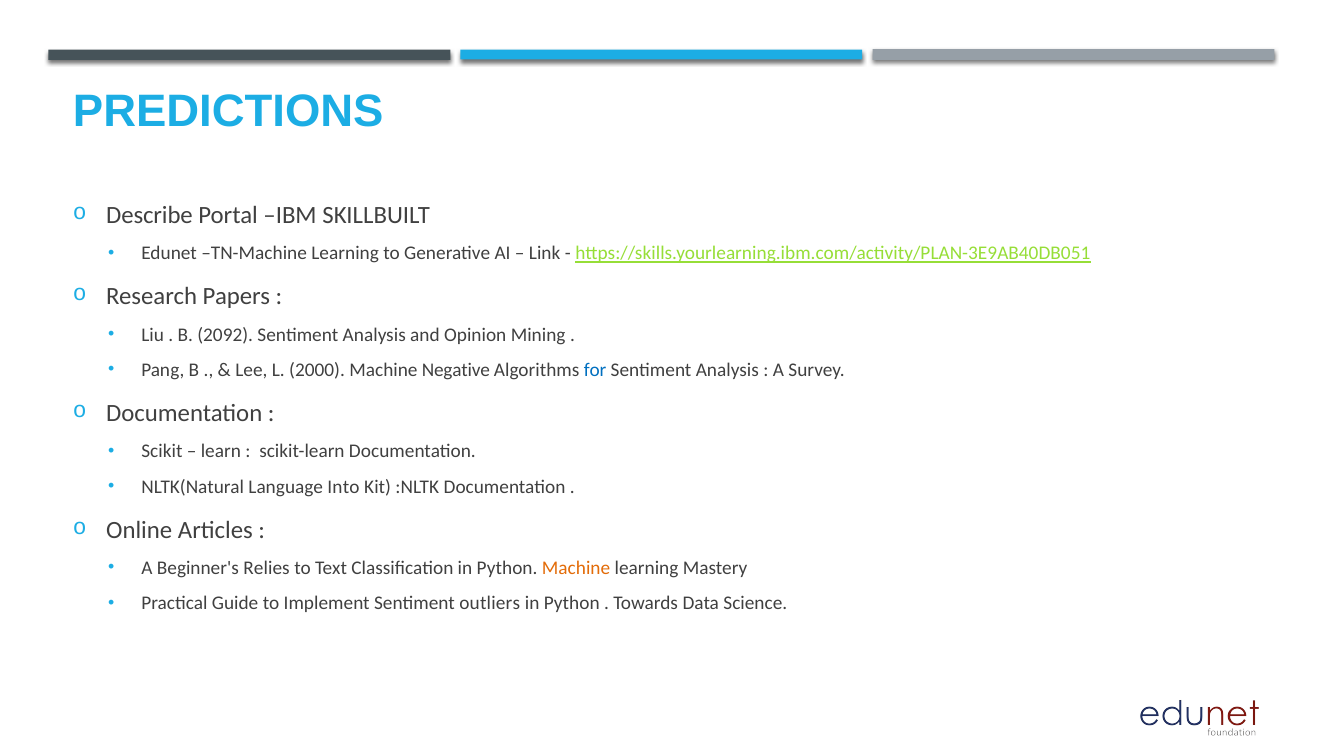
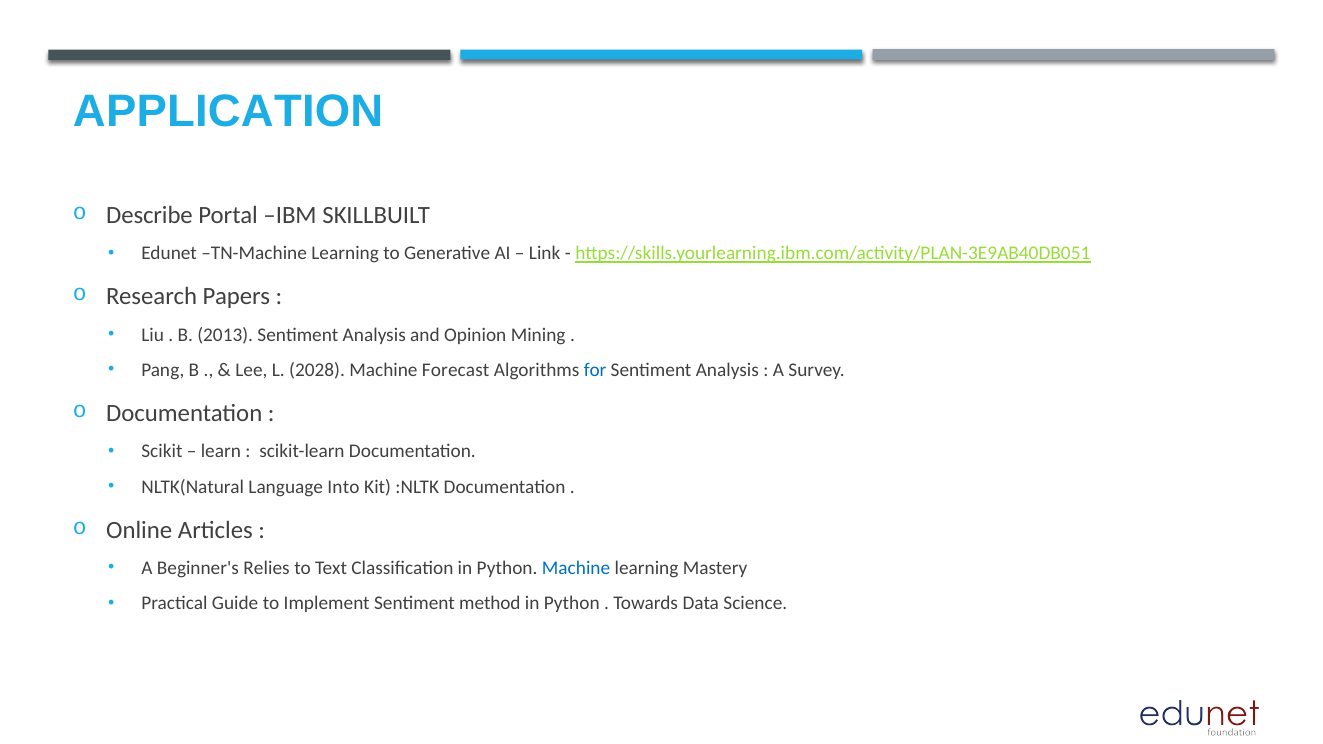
PREDICTIONS: PREDICTIONS -> APPLICATION (228, 112)
2092: 2092 -> 2013 (225, 335)
2000: 2000 -> 2028 (317, 370)
Negative: Negative -> Forecast (456, 370)
Machine colour: orange -> blue (576, 568)
outliers: outliers -> method (490, 604)
